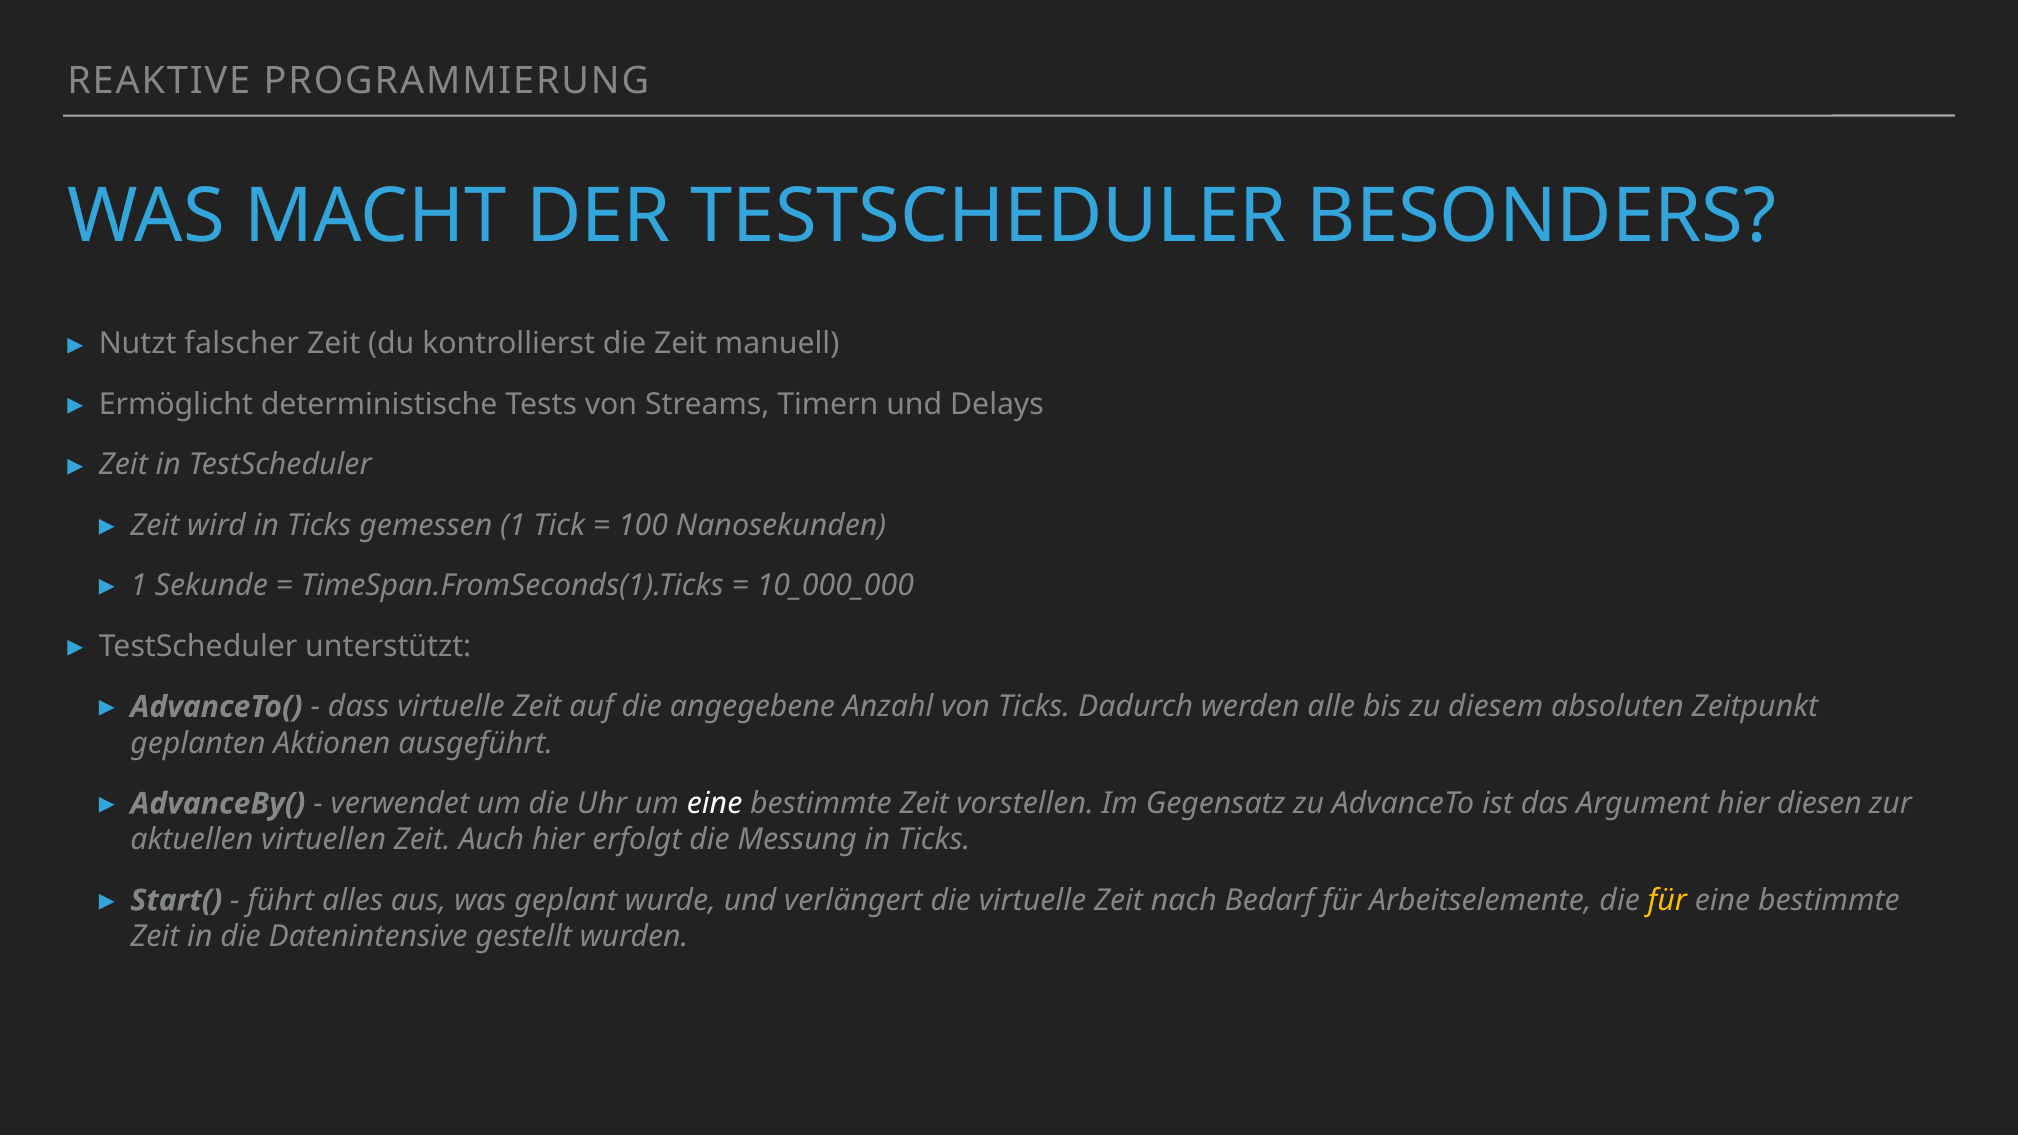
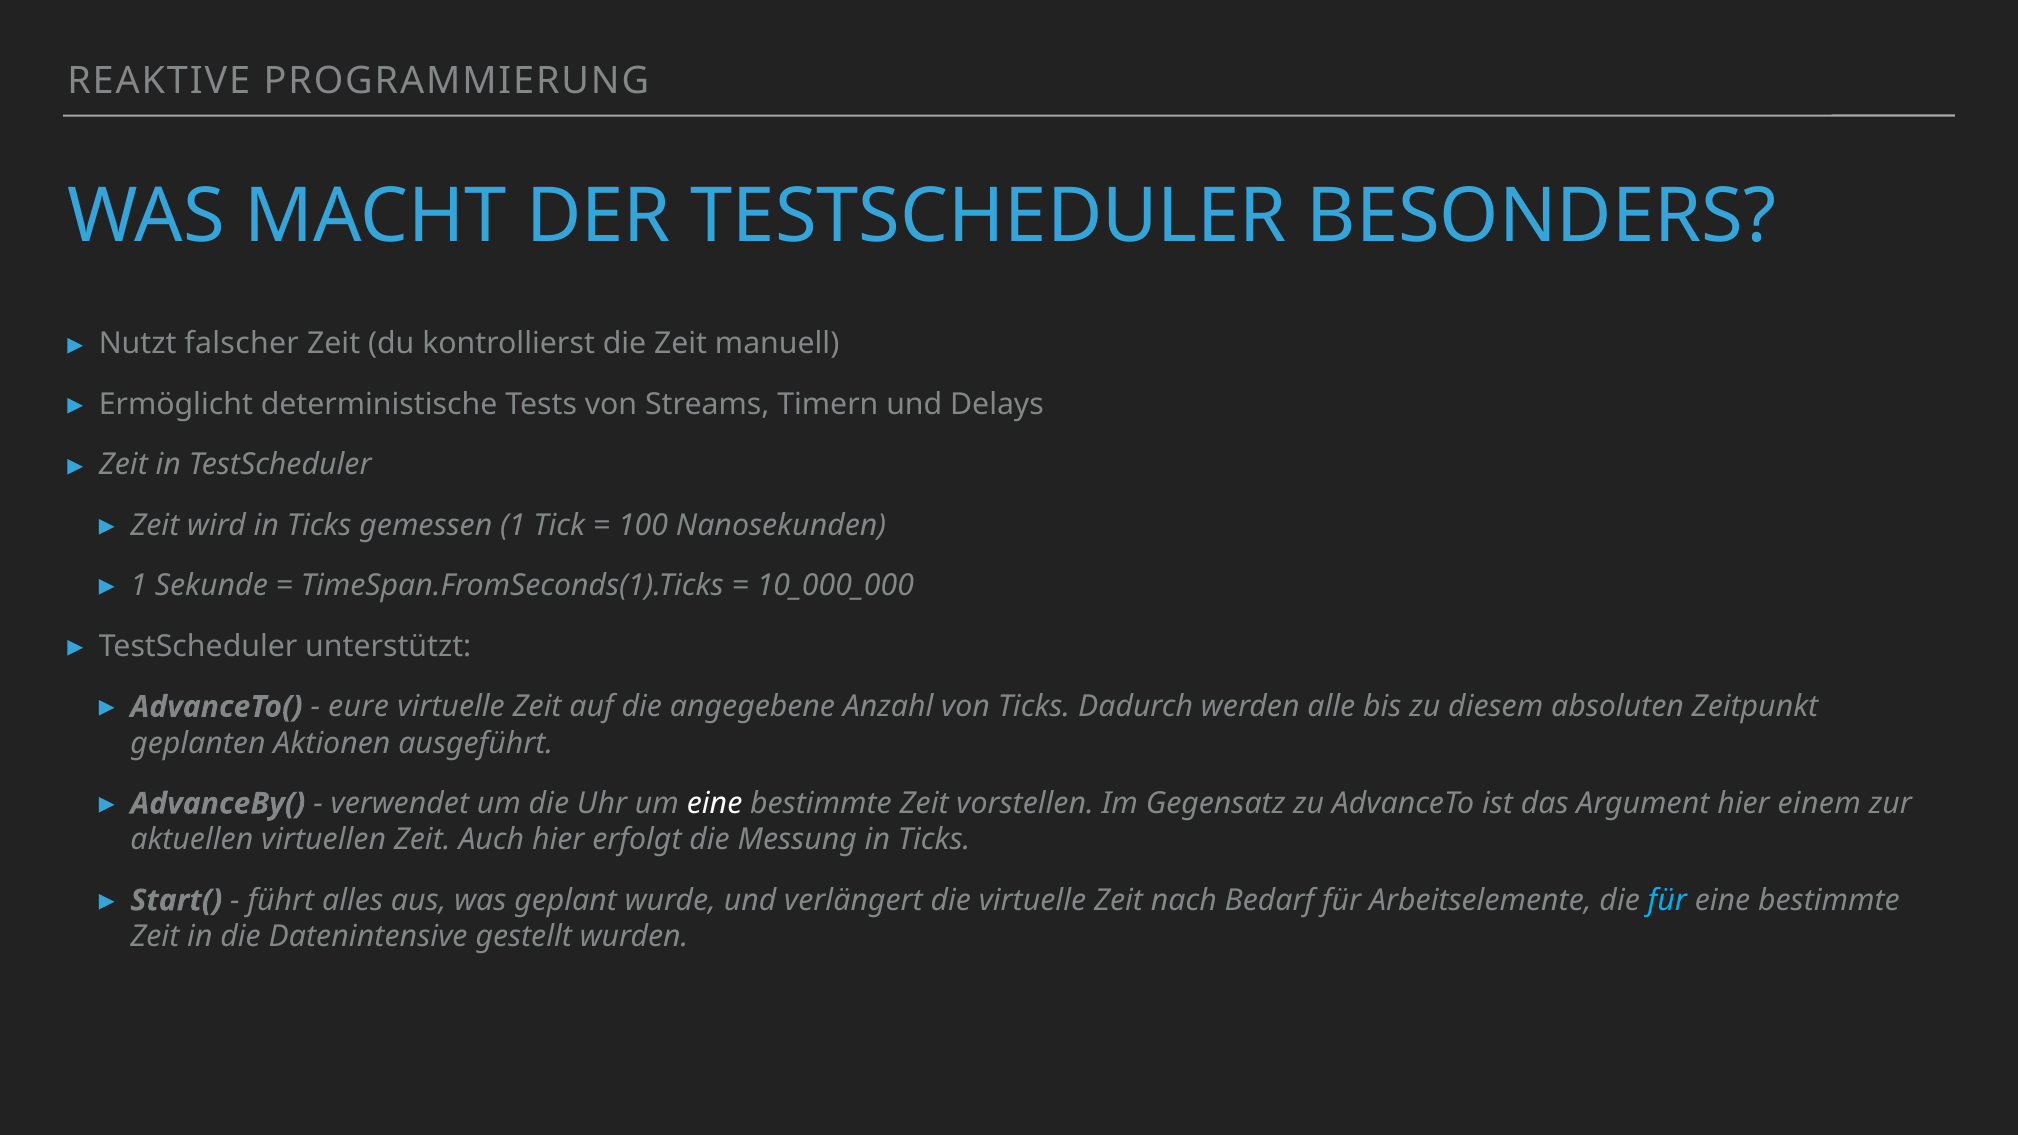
dass: dass -> eure (359, 707)
diesen: diesen -> einem (1819, 804)
für colour: yellow -> light blue (1667, 900)
